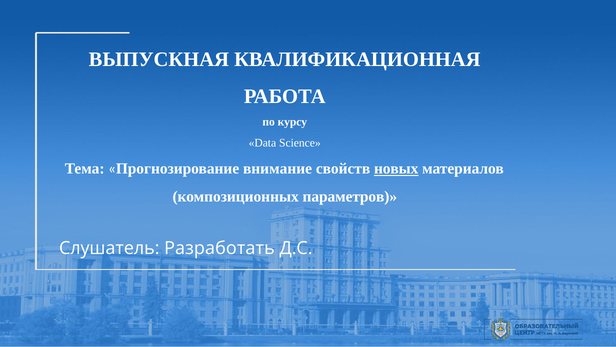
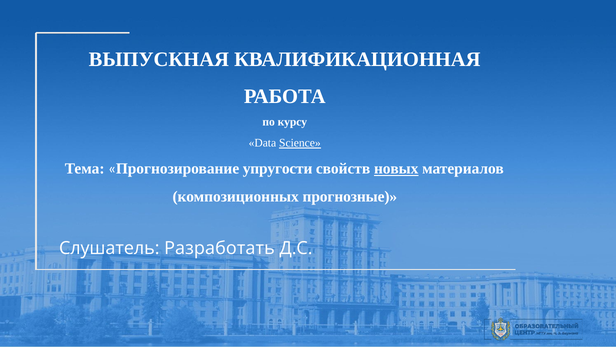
Science underline: none -> present (300, 143)
внимание: внимание -> упругости (278, 168)
параметров: параметров -> прогнозные (350, 196)
